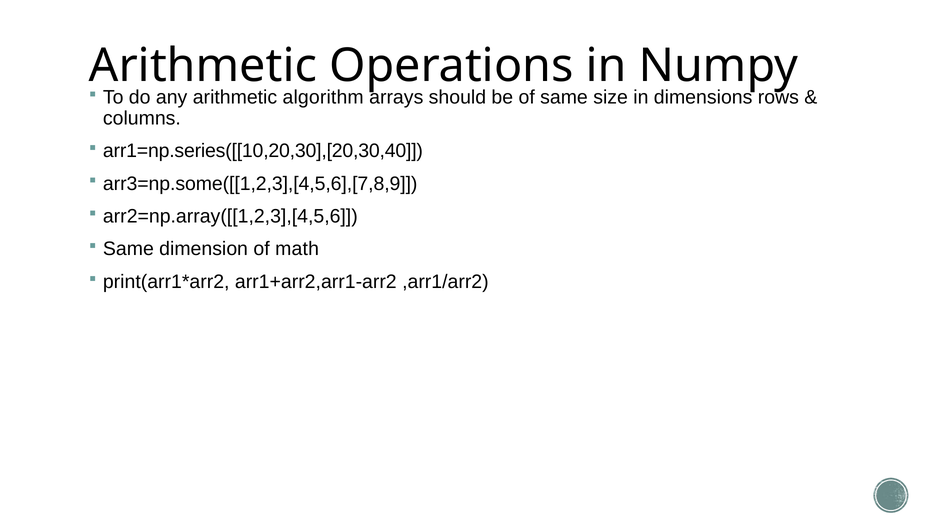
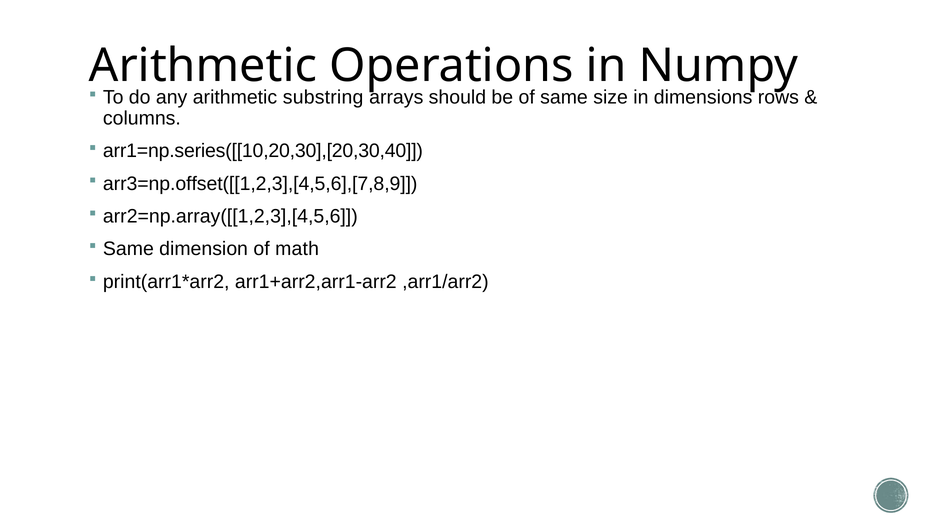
algorithm: algorithm -> substring (323, 97)
arr3=np.some([[1,2,3],[4,5,6],[7,8,9: arr3=np.some([[1,2,3],[4,5,6],[7,8,9 -> arr3=np.offset([[1,2,3],[4,5,6],[7,8,9 (260, 183)
